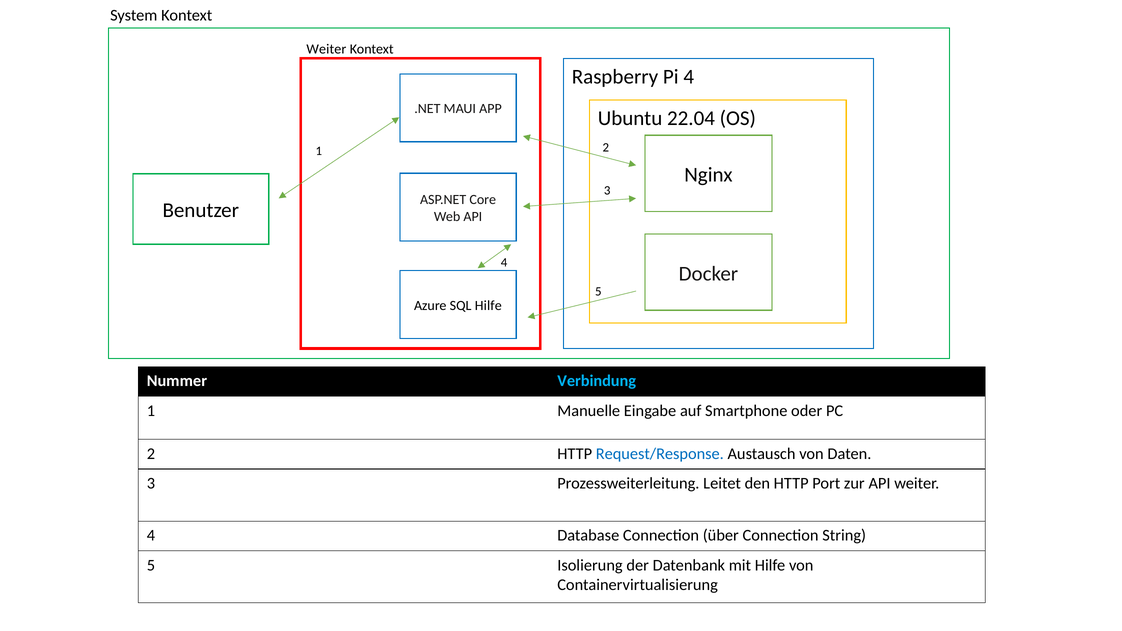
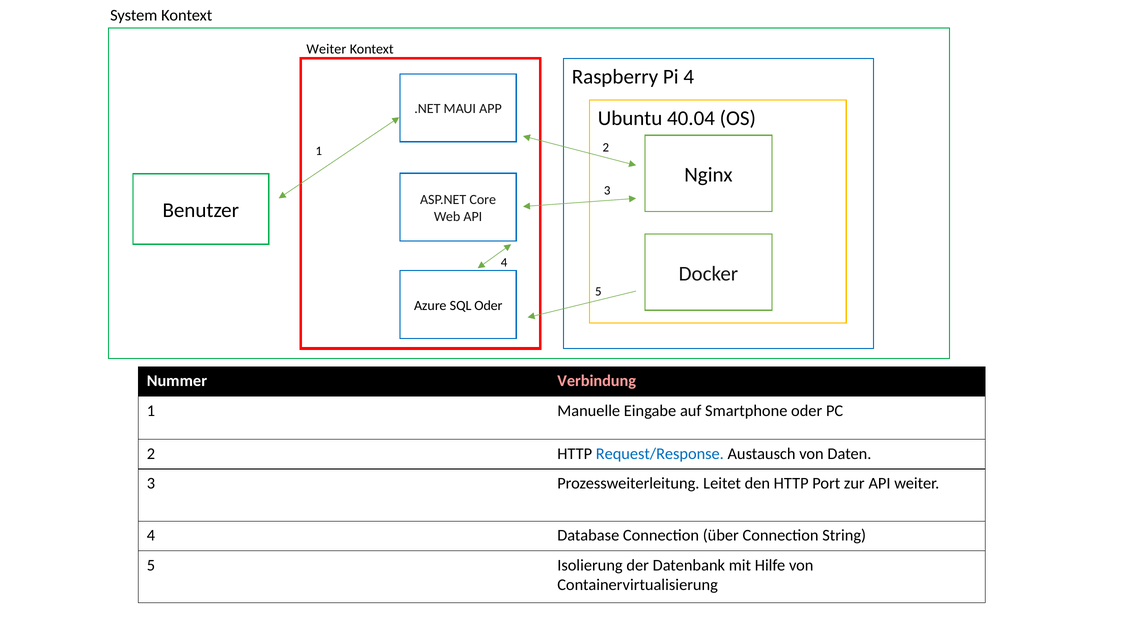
22.04: 22.04 -> 40.04 (691, 118)
SQL Hilfe: Hilfe -> Oder (488, 306)
Verbindung colour: light blue -> pink (597, 381)
